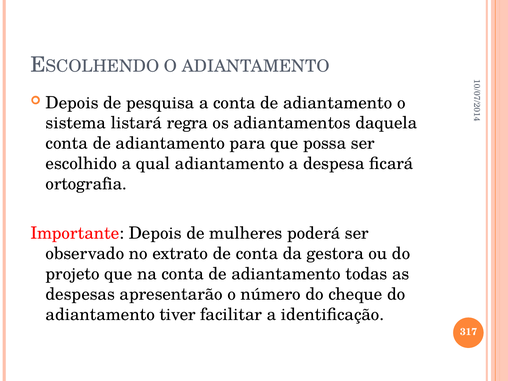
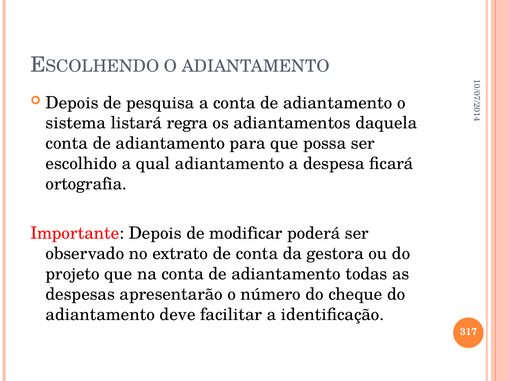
mulheres: mulheres -> modificar (246, 233)
tiver: tiver -> deve (178, 314)
